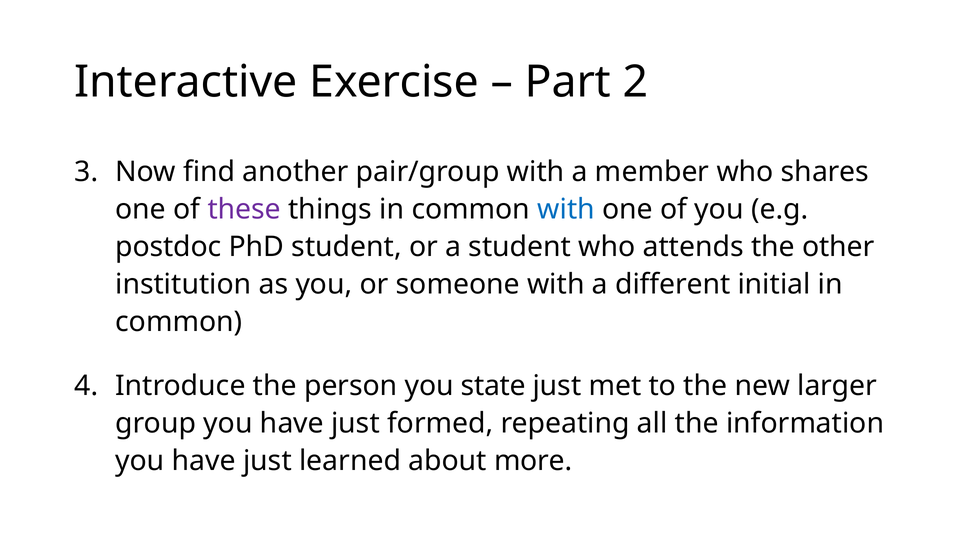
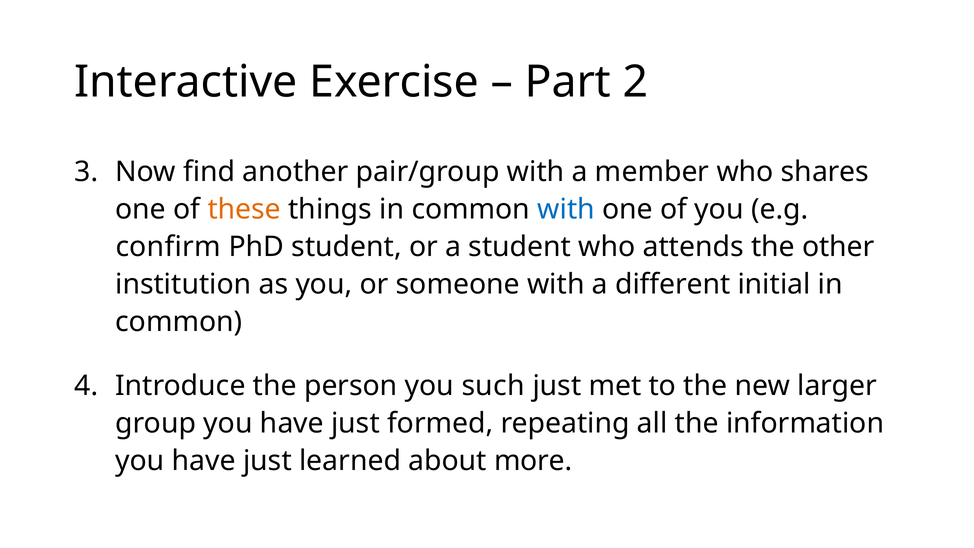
these colour: purple -> orange (244, 209)
postdoc: postdoc -> confirm (168, 247)
state: state -> such (493, 386)
